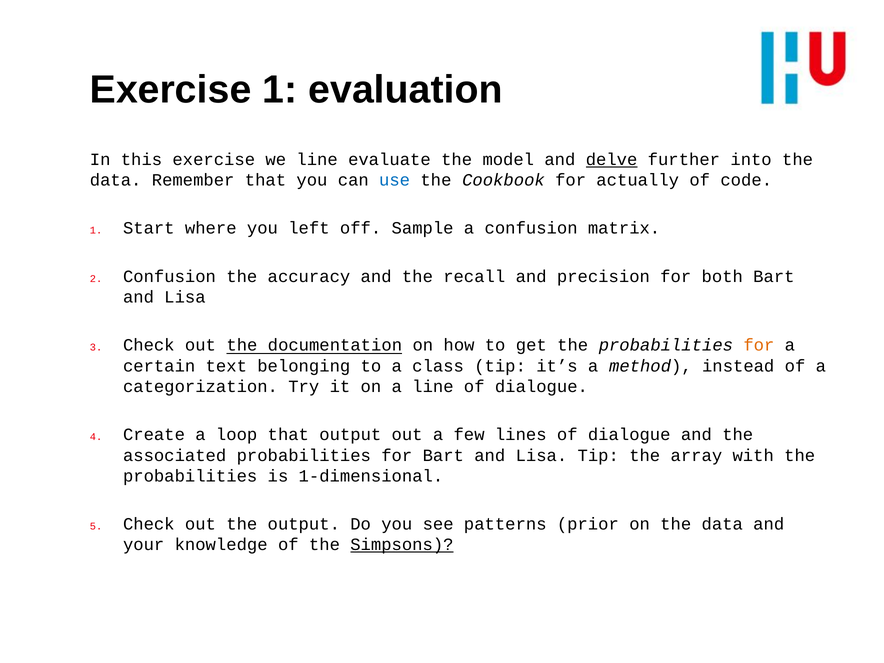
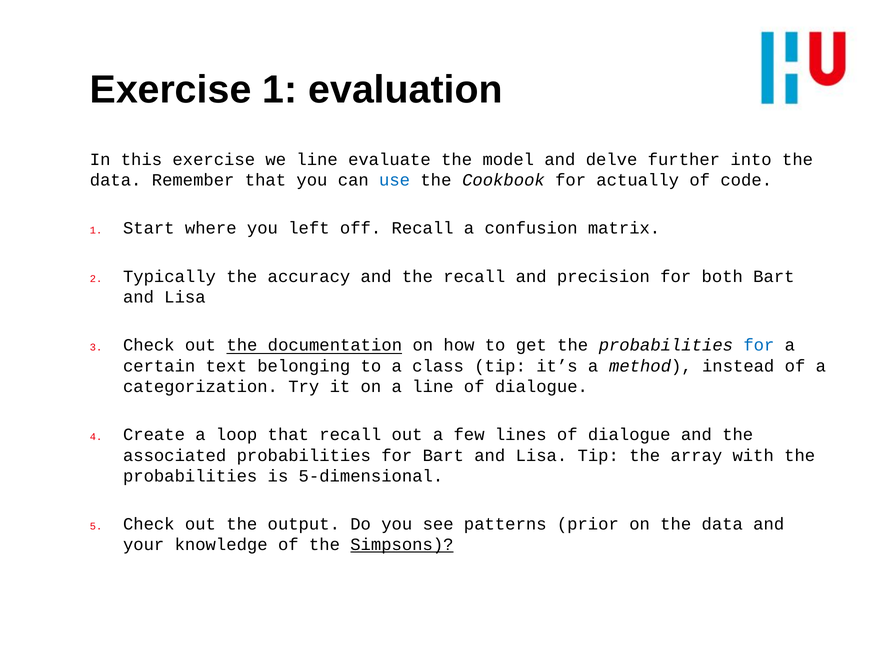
delve underline: present -> none (612, 159)
off Sample: Sample -> Recall (423, 228)
Confusion: Confusion -> Typically (169, 276)
for colour: orange -> blue (759, 345)
that output: output -> recall (350, 435)
1-dimensional: 1-dimensional -> 5-dimensional (371, 476)
